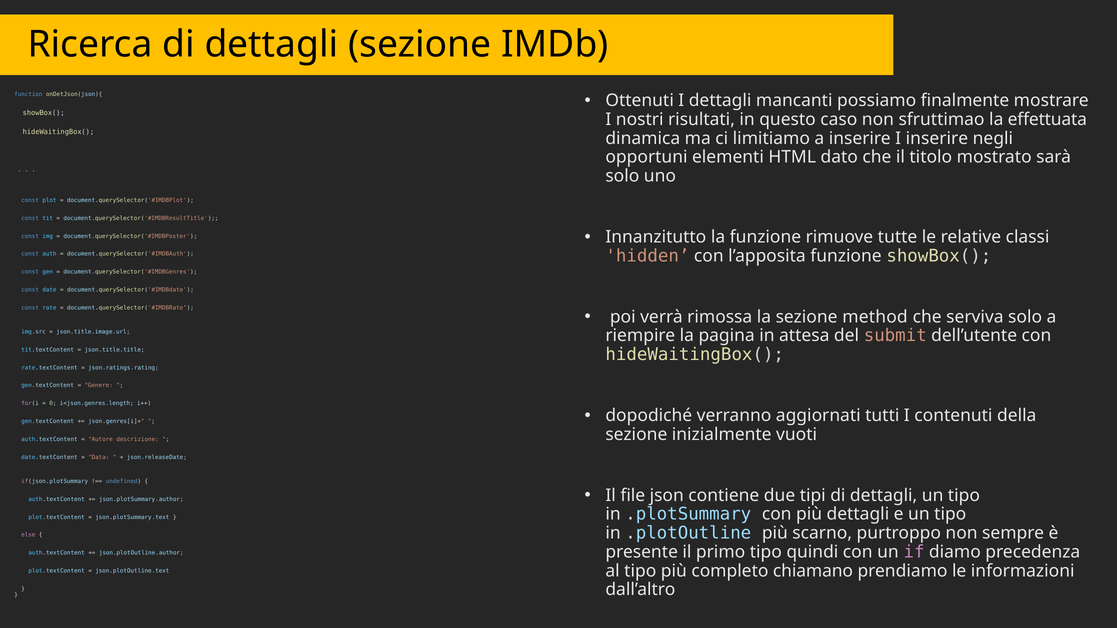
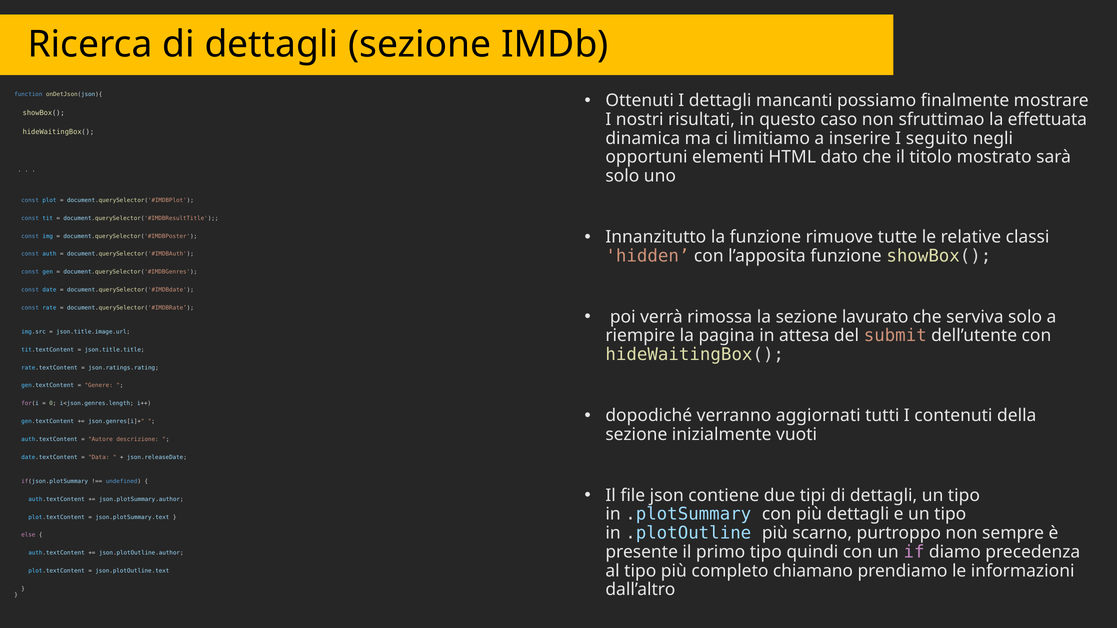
I inserire: inserire -> seguito (937, 138)
method: method -> lavurato (875, 317)
